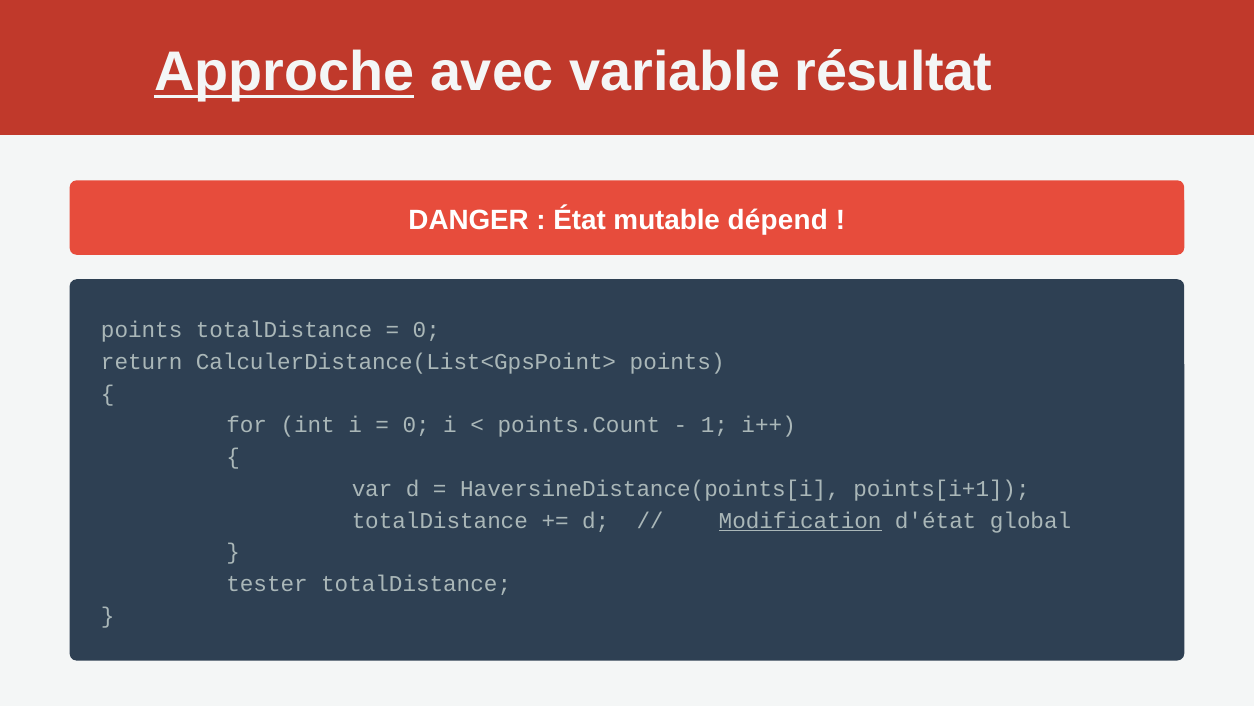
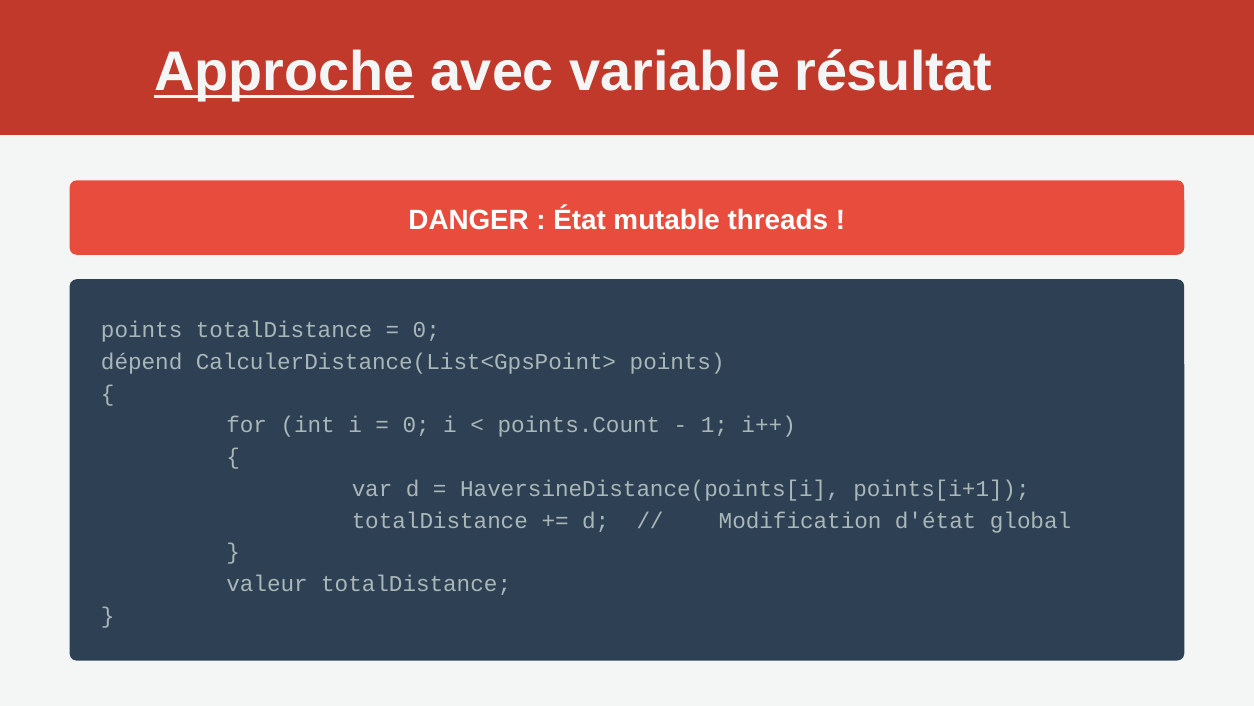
dépend: dépend -> threads (778, 220)
return: return -> dépend (142, 362)
Modification underline: present -> none (800, 520)
tester: tester -> valeur (267, 583)
